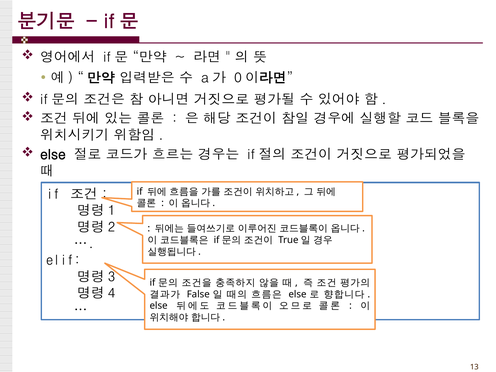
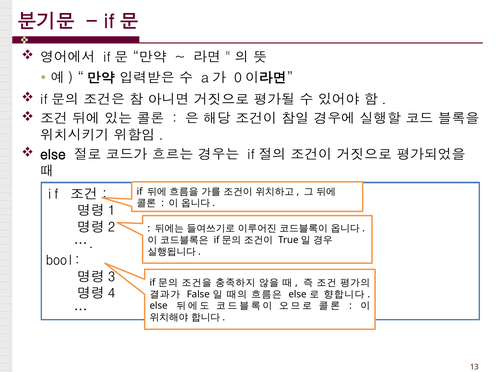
elif: elif -> bool (63, 260)
